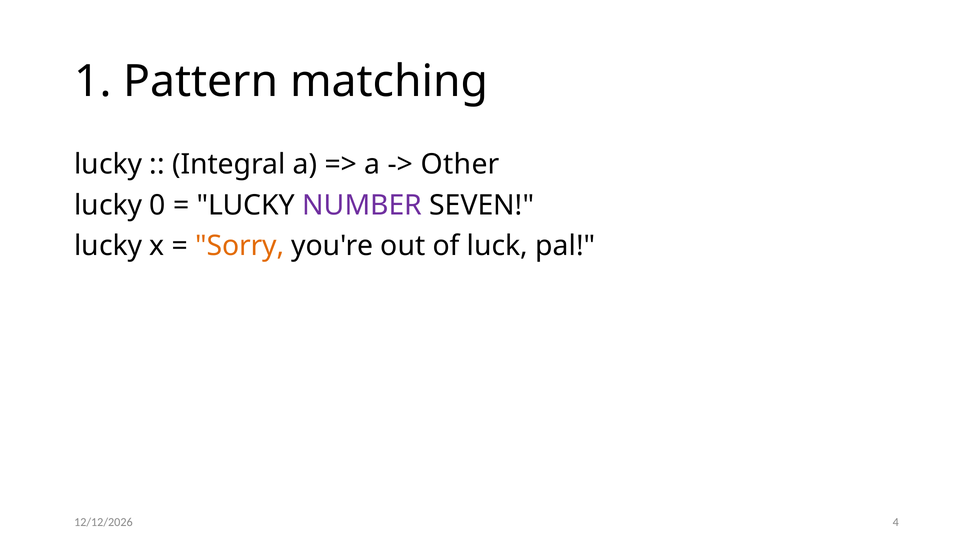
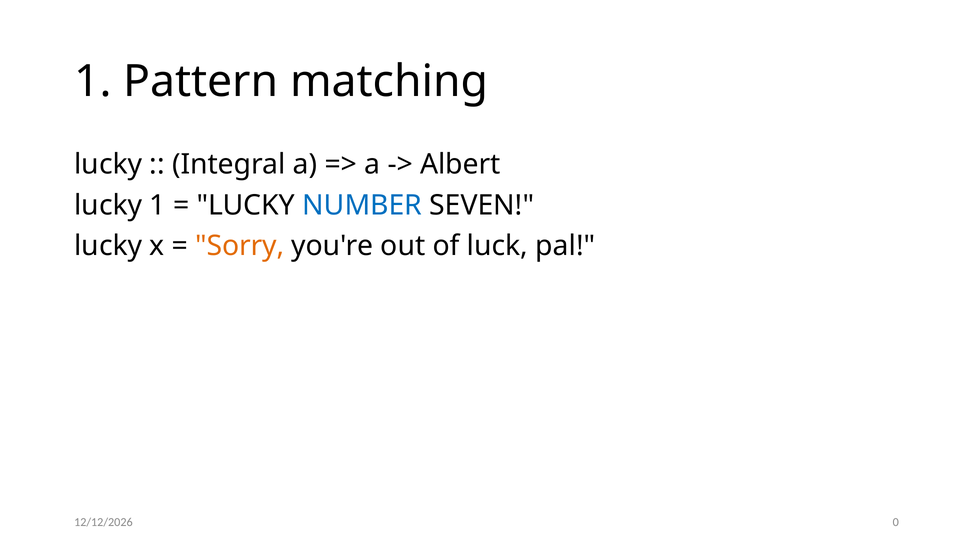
Other: Other -> Albert (460, 165)
lucky 0: 0 -> 1 (158, 205)
NUMBER colour: purple -> blue (362, 205)
4: 4 -> 0 (896, 523)
